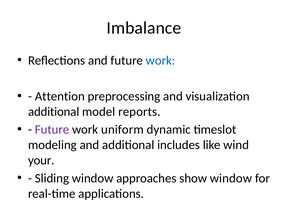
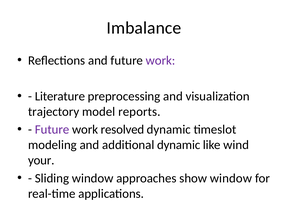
work colour: blue -> purple (161, 60)
Attention: Attention -> Literature (60, 96)
additional: additional -> trajectory (54, 112)
uniform: uniform -> resolved (123, 130)
additional includes: includes -> dynamic (179, 145)
